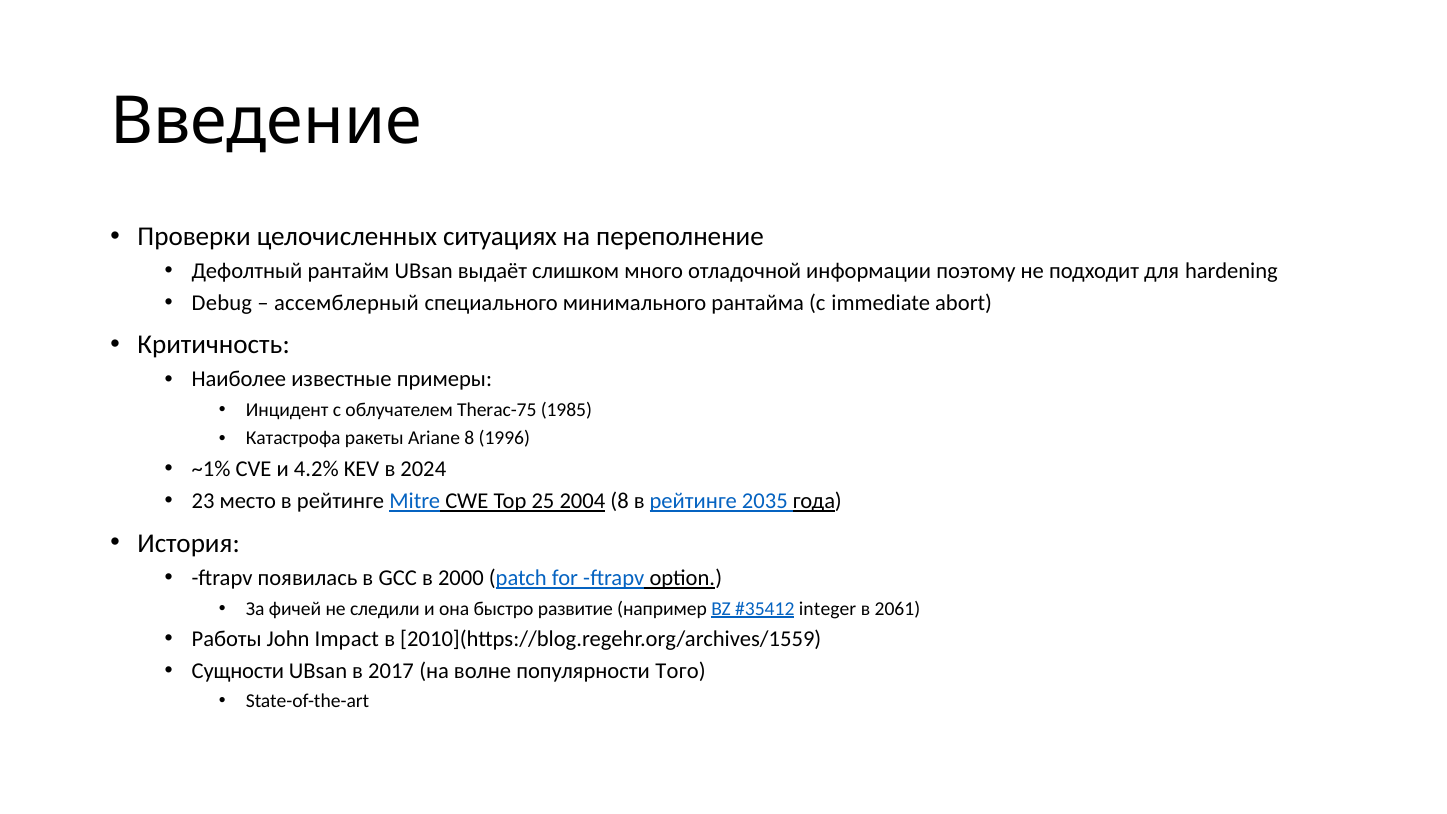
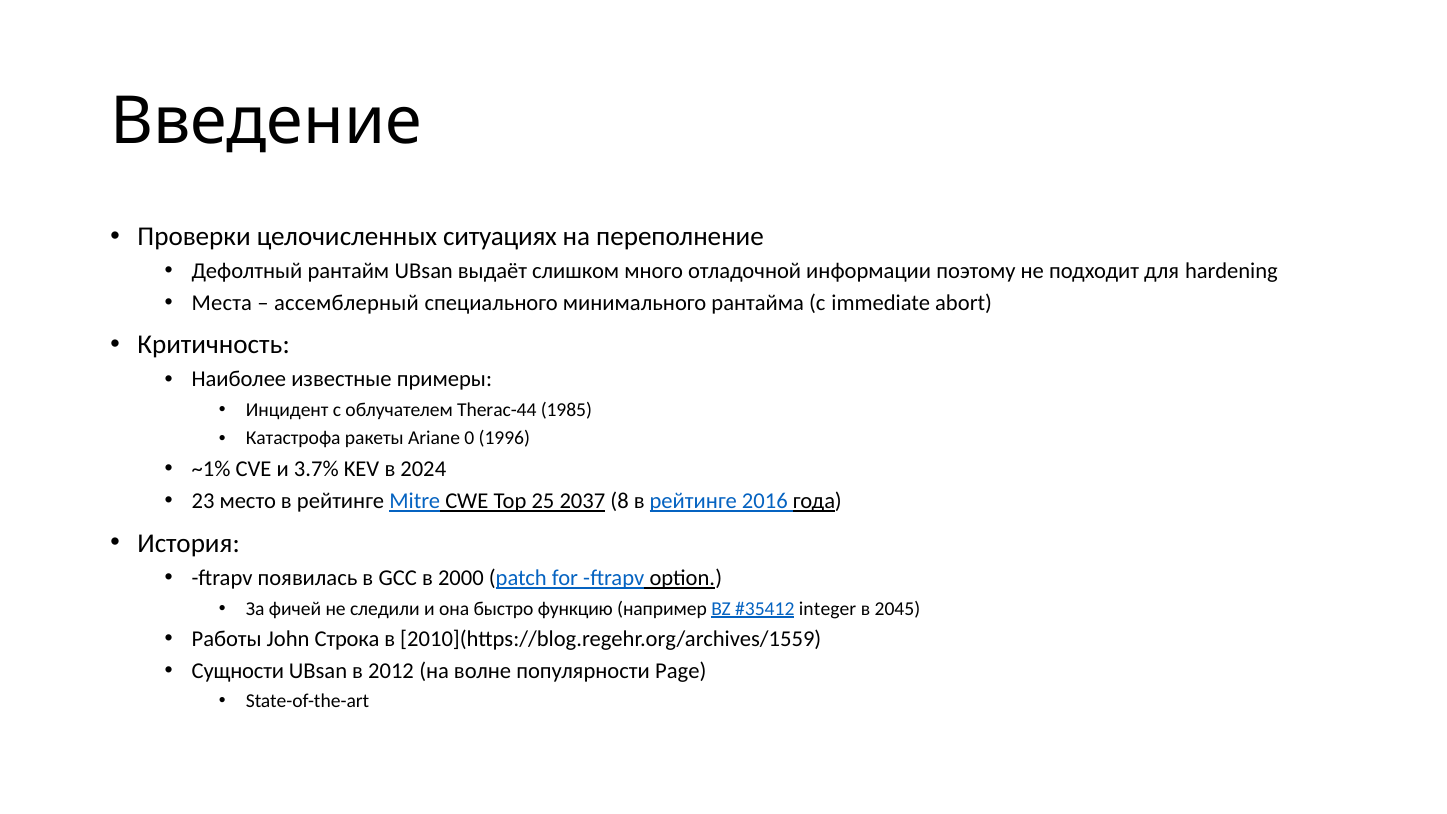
Debug: Debug -> Места (222, 303)
Therac-75: Therac-75 -> Therac-44 (497, 410)
Ariane 8: 8 -> 0 (469, 438)
4.2%: 4.2% -> 3.7% (316, 469)
2004: 2004 -> 2037 (582, 501)
2035: 2035 -> 2016 (765, 501)
развитие: развитие -> функцию (575, 609)
2061: 2061 -> 2045 (897, 609)
Impact: Impact -> Строка (347, 639)
2017: 2017 -> 2012 (391, 671)
Того: Того -> Page (681, 671)
